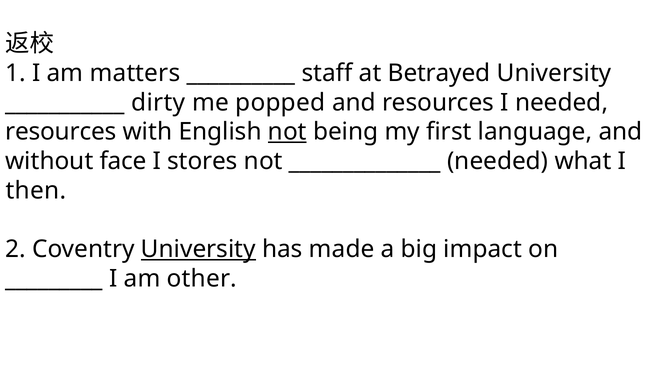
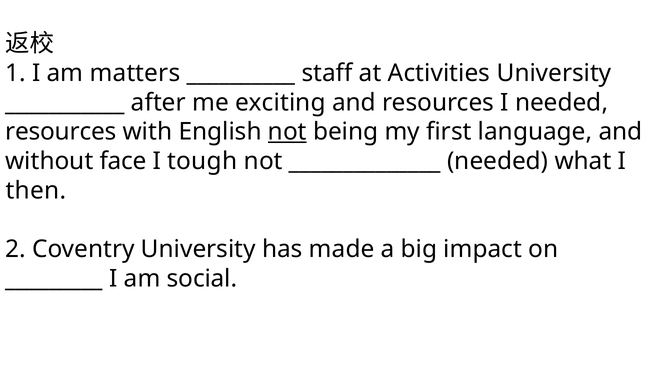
Betrayed: Betrayed -> Activities (439, 73)
dirty: dirty -> after (158, 102)
popped: popped -> exciting (280, 102)
stores: stores -> tough (202, 161)
University underline: present -> none (198, 249)
other: other -> social (202, 278)
